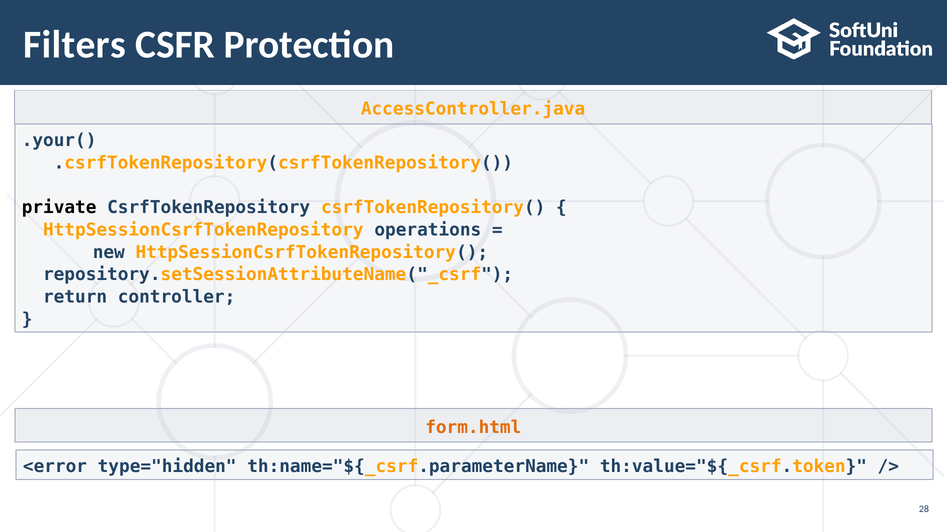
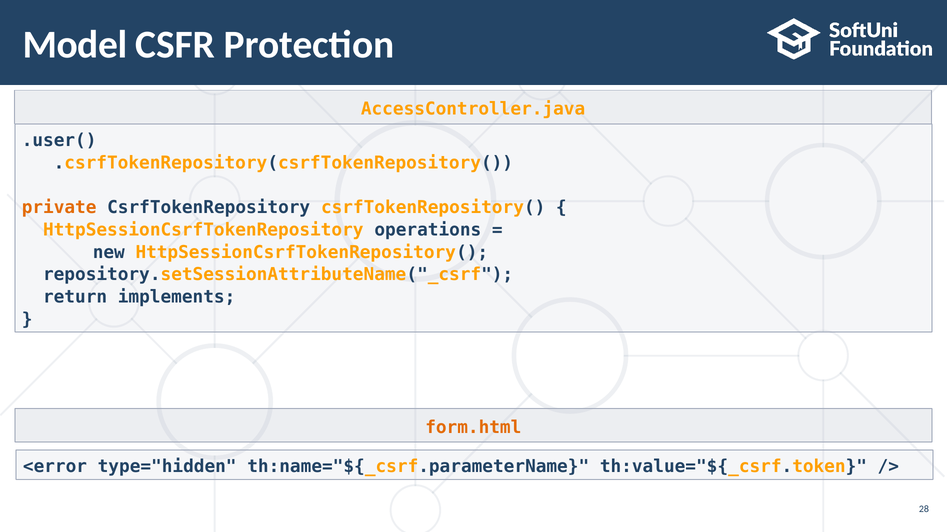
Filters: Filters -> Model (75, 45)
.your(: .your( -> .user( (59, 141)
private colour: black -> orange (59, 208)
controller: controller -> implements (177, 297)
